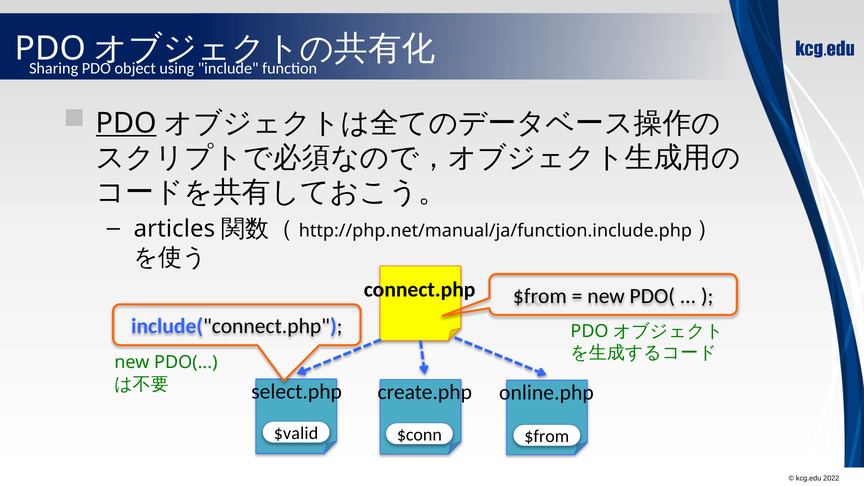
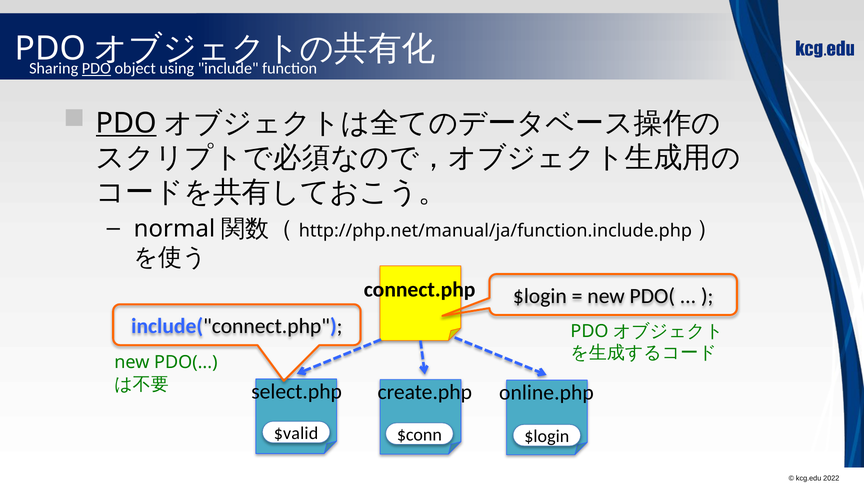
PDO underline: none -> present (96, 69)
articles: articles -> normal (174, 229)
$from: $from -> $login (540, 296)
$conn $from: $from -> $login (547, 436)
